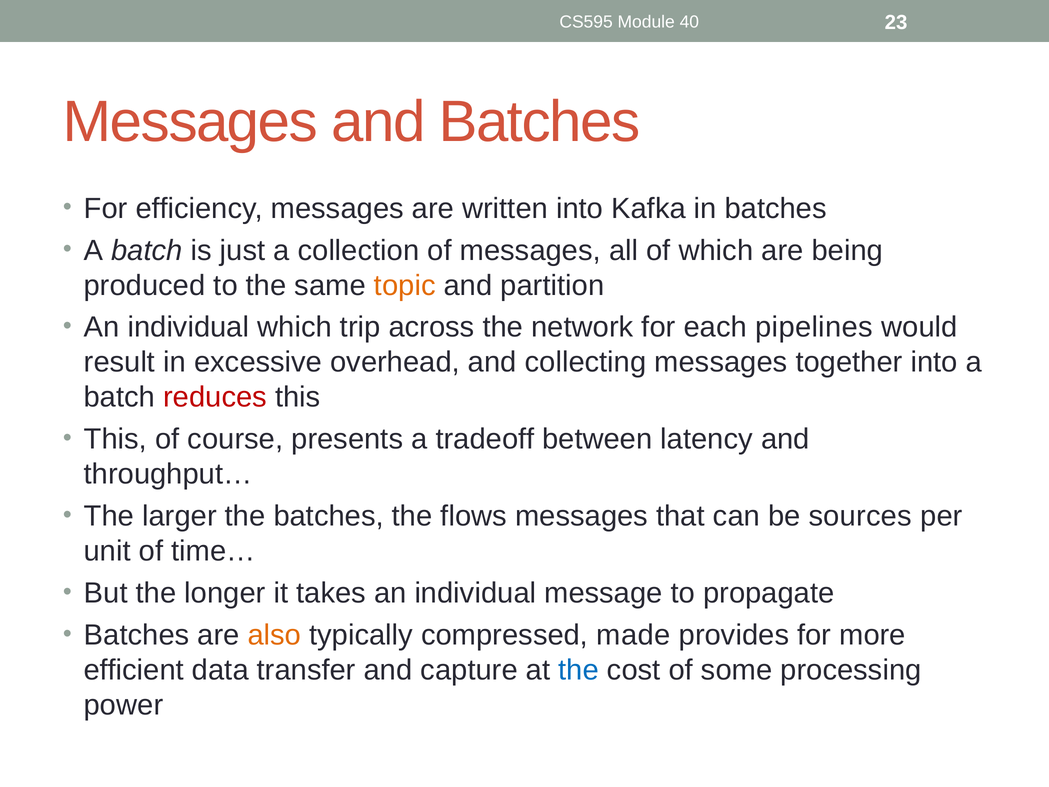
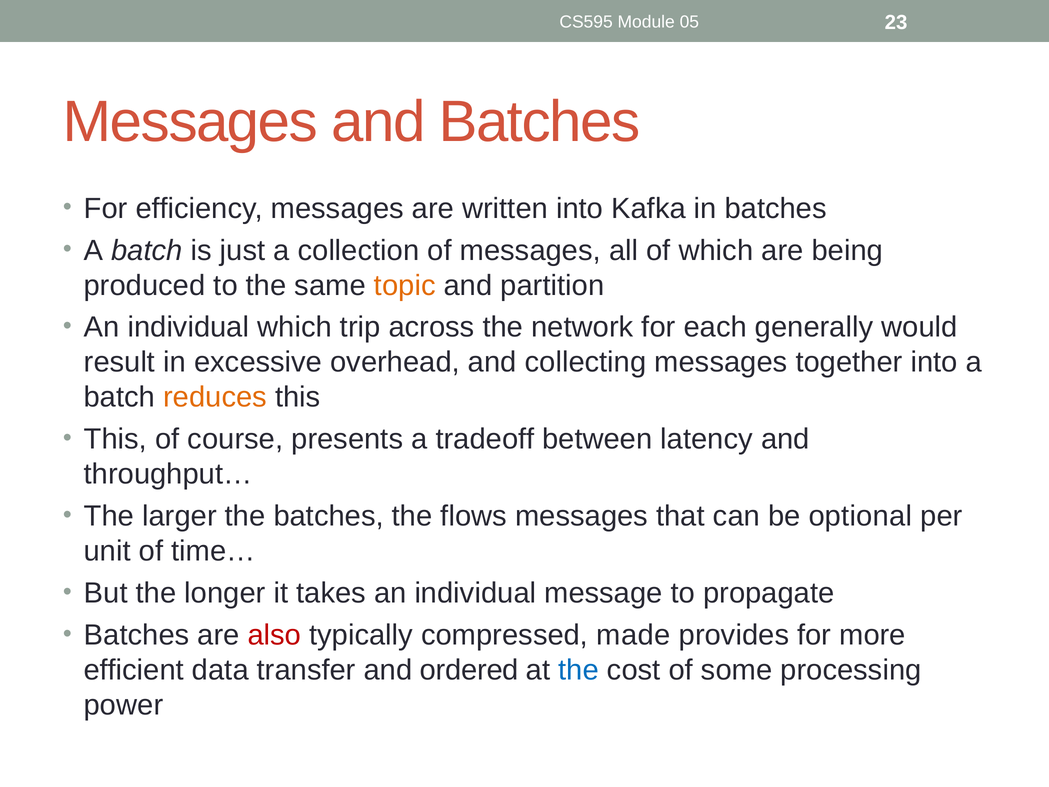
40: 40 -> 05 (689, 22)
pipelines: pipelines -> generally (814, 327)
reduces colour: red -> orange (215, 397)
sources: sources -> optional (860, 516)
also colour: orange -> red (274, 635)
capture: capture -> ordered (469, 670)
